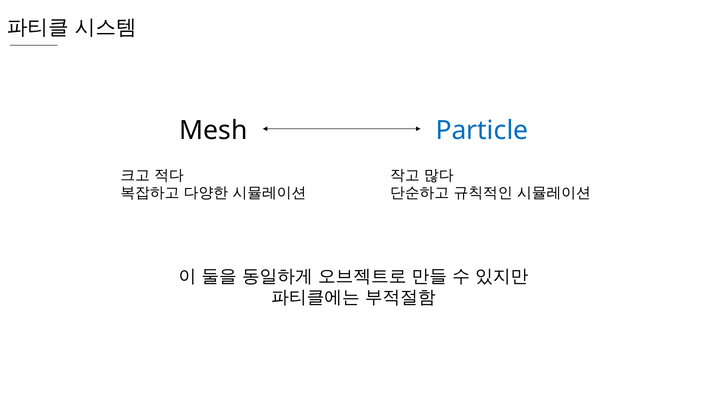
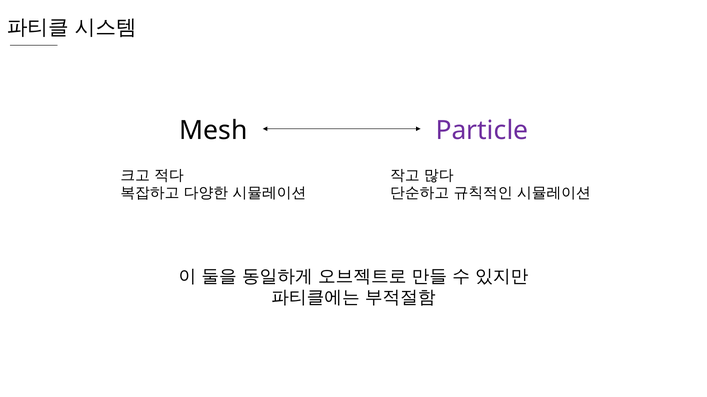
Particle colour: blue -> purple (482, 131)
